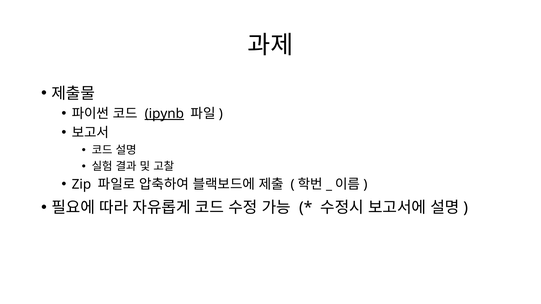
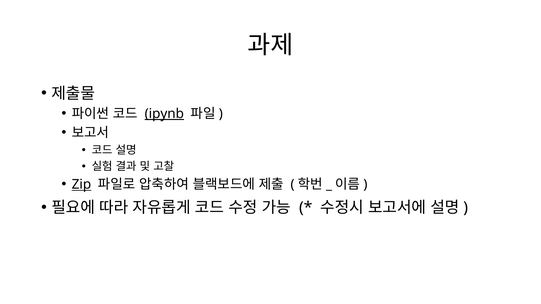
Zip underline: none -> present (81, 185)
